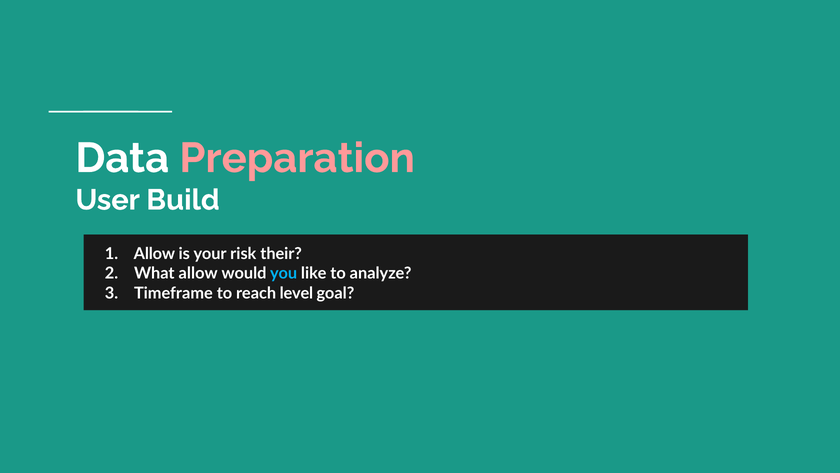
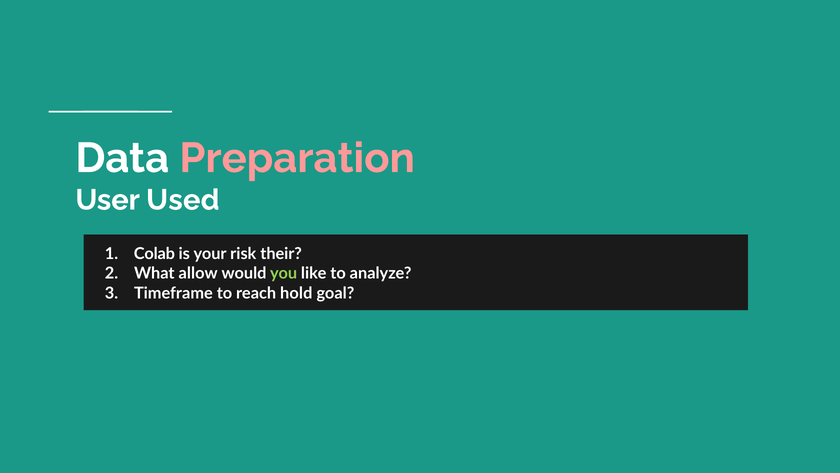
Build: Build -> Used (183, 200)
Allow: Allow -> Colab (154, 254)
you colour: light blue -> light green (284, 273)
level: level -> hold (296, 293)
